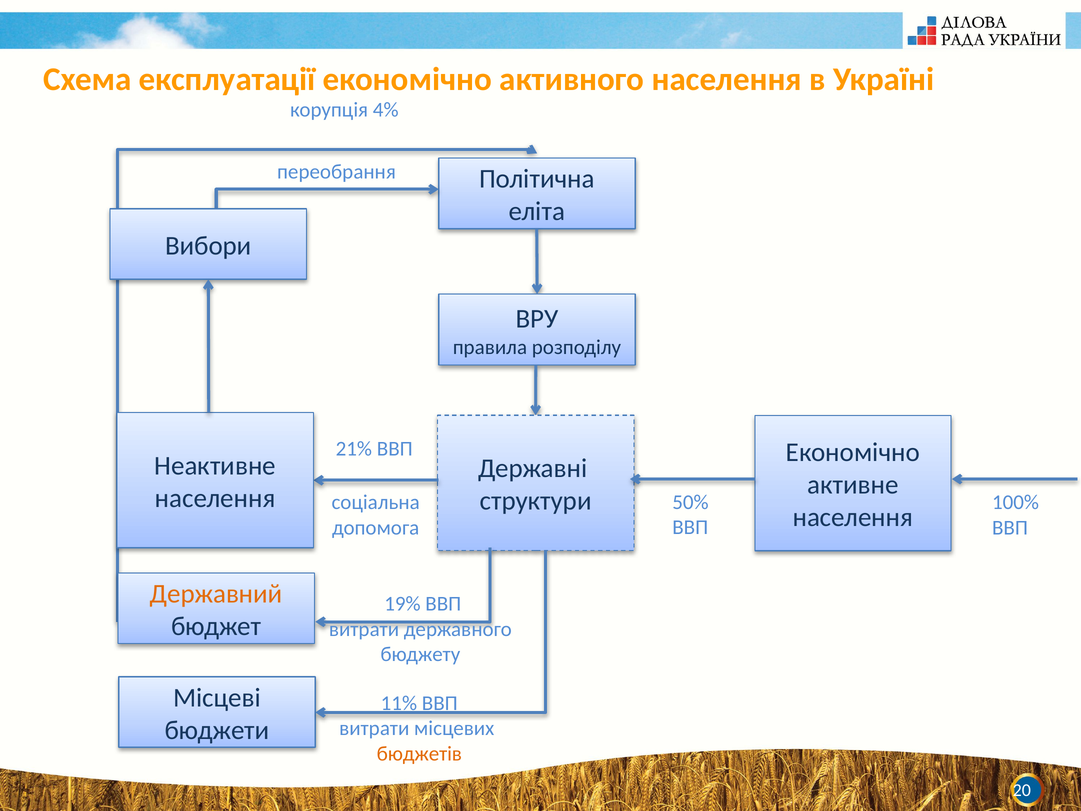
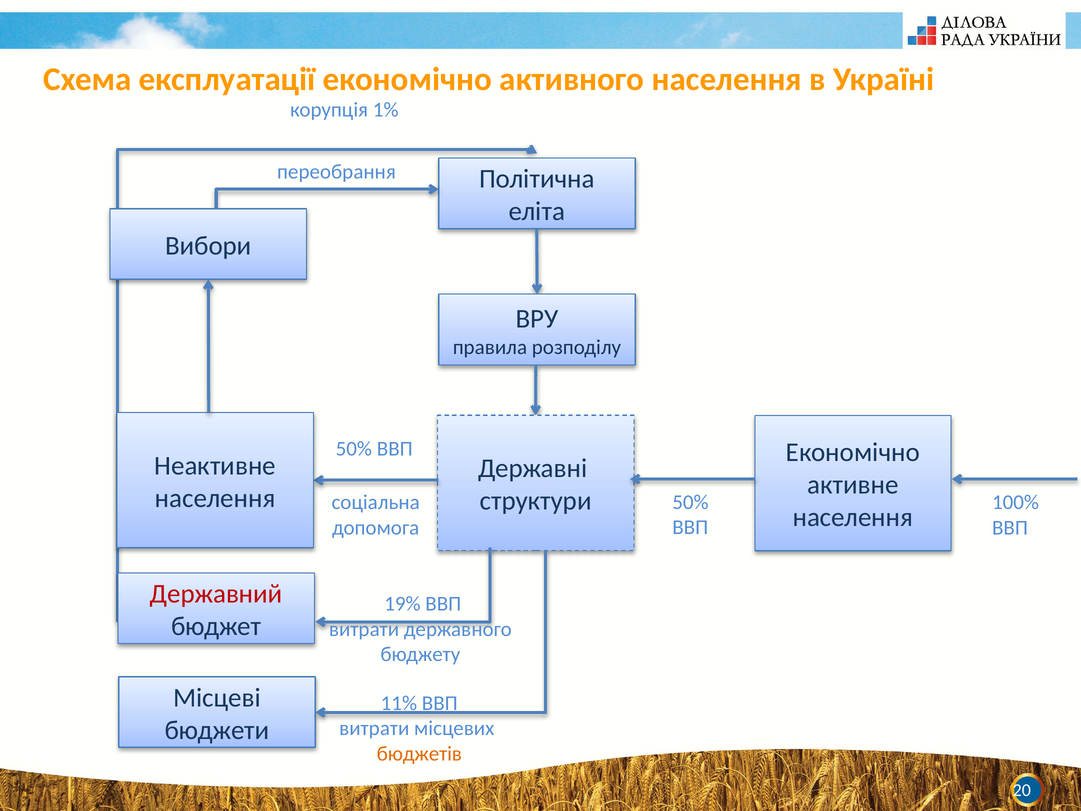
4%: 4% -> 1% (386, 110)
21%: 21% -> 50% (354, 449)
Державний colour: orange -> red (216, 594)
